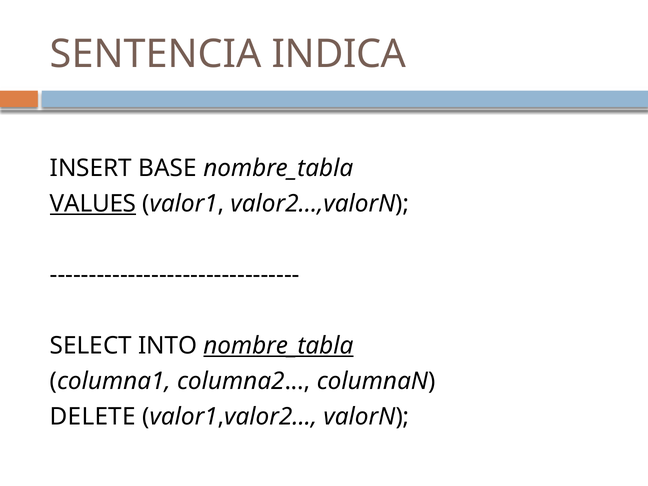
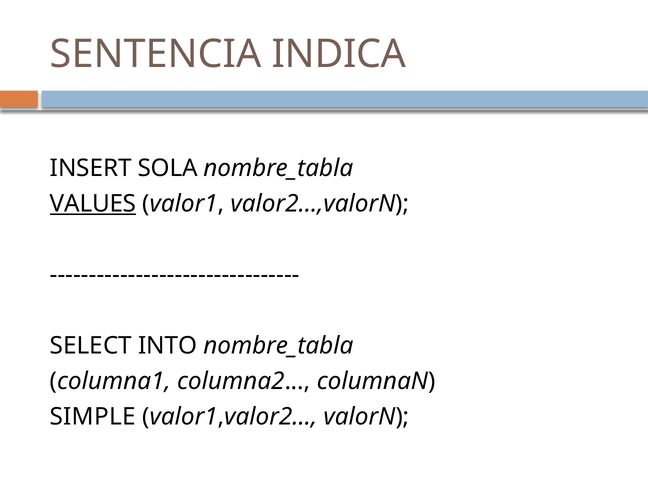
BASE: BASE -> SOLA (168, 168)
nombre_tabla underline: present -> none (278, 346)
DELETE: DELETE -> SIMPLE (93, 417)
